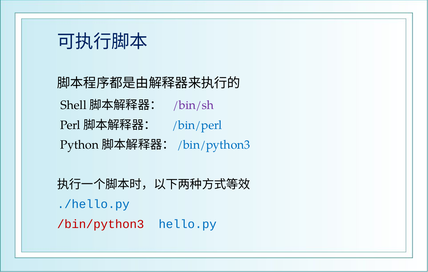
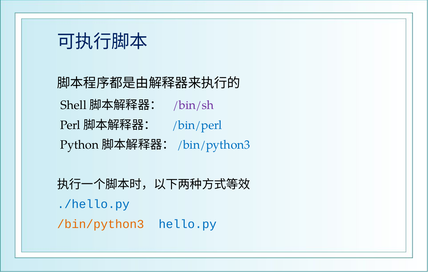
/bin/python3 colour: red -> orange (101, 224)
